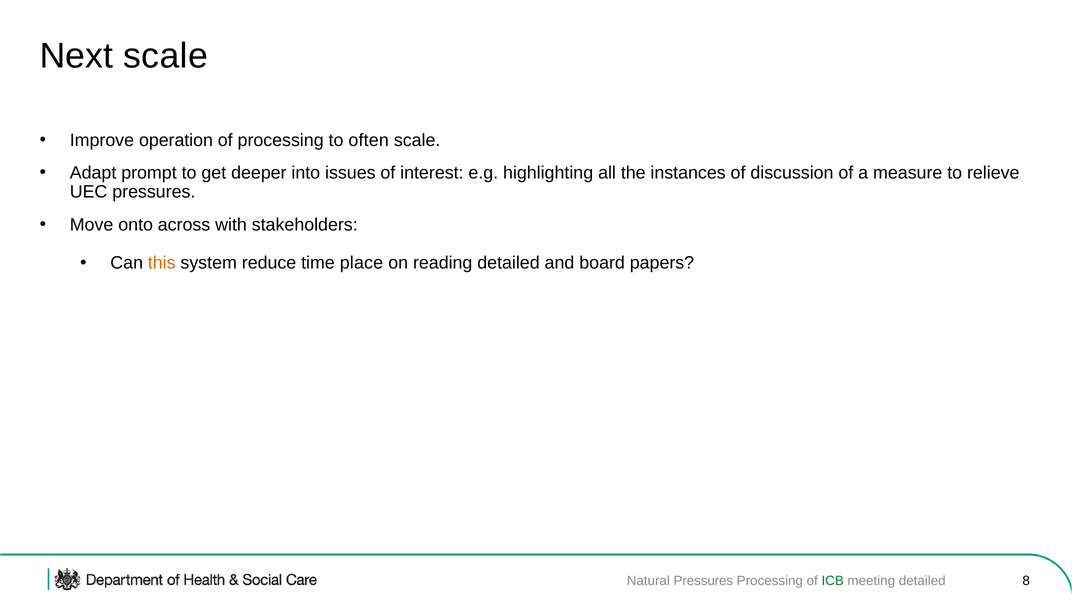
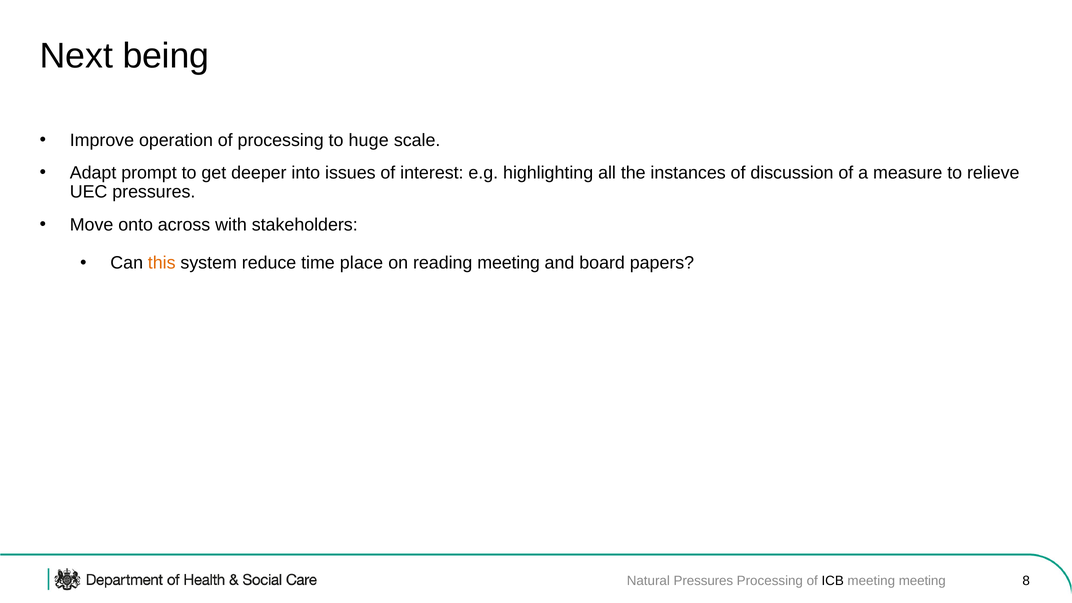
Next scale: scale -> being (166, 56)
often: often -> huge (369, 140)
reading detailed: detailed -> meeting (509, 263)
ICB colour: green -> black (833, 581)
meeting detailed: detailed -> meeting (922, 581)
